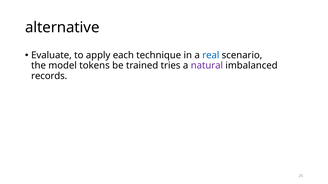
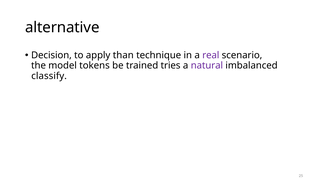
Evaluate: Evaluate -> Decision (51, 55)
each: each -> than (123, 55)
real colour: blue -> purple (211, 55)
records: records -> classify (49, 76)
